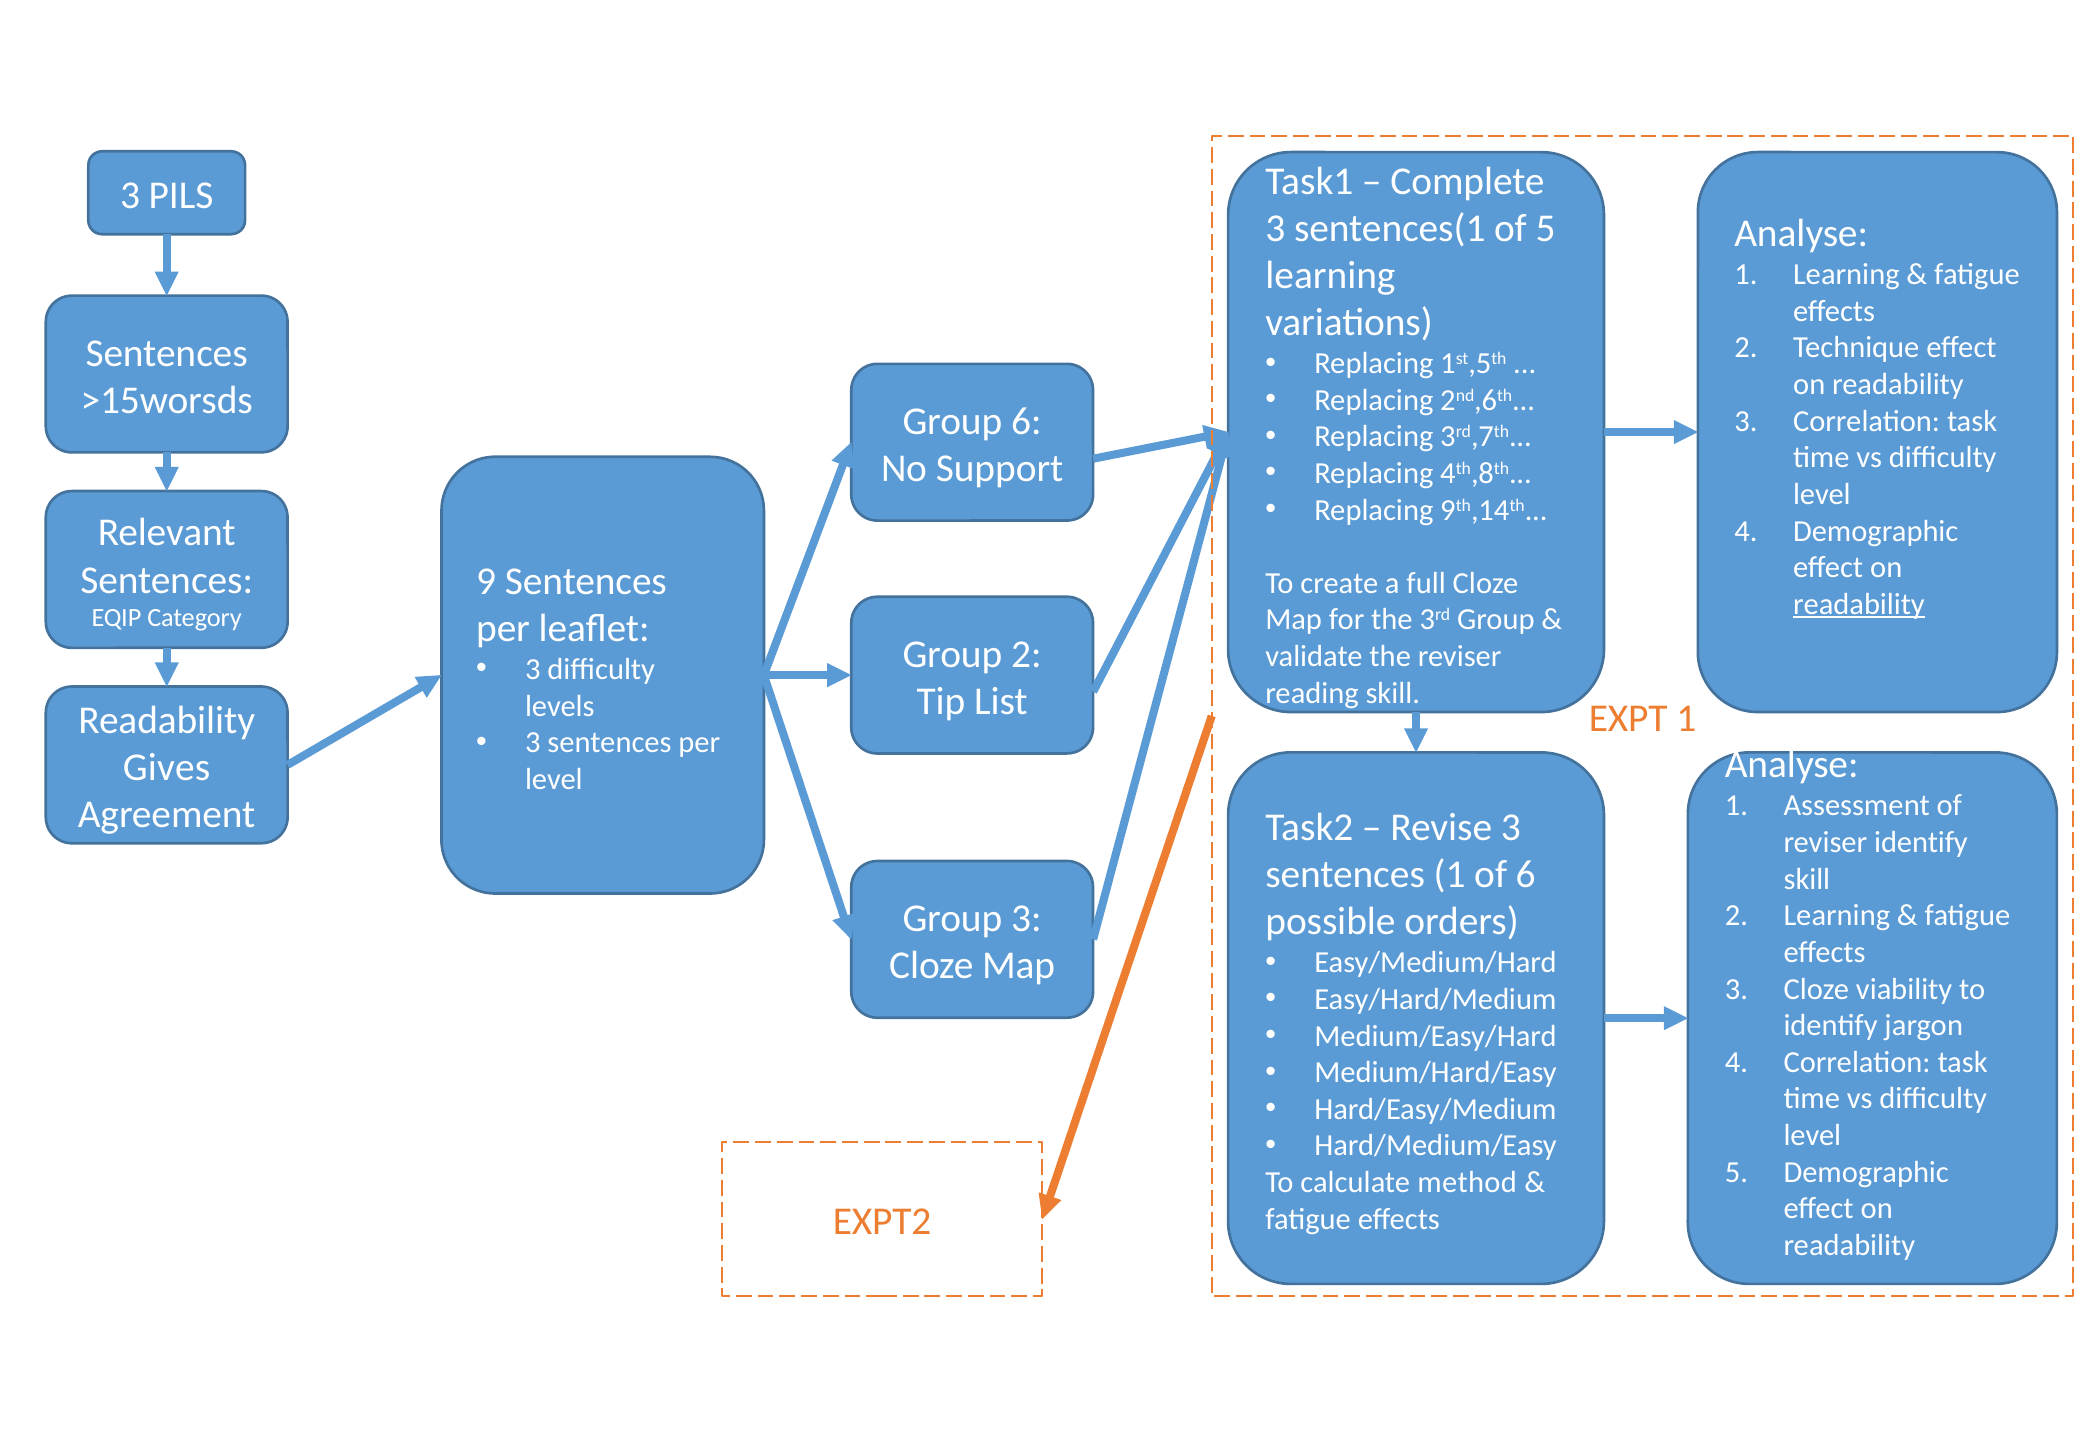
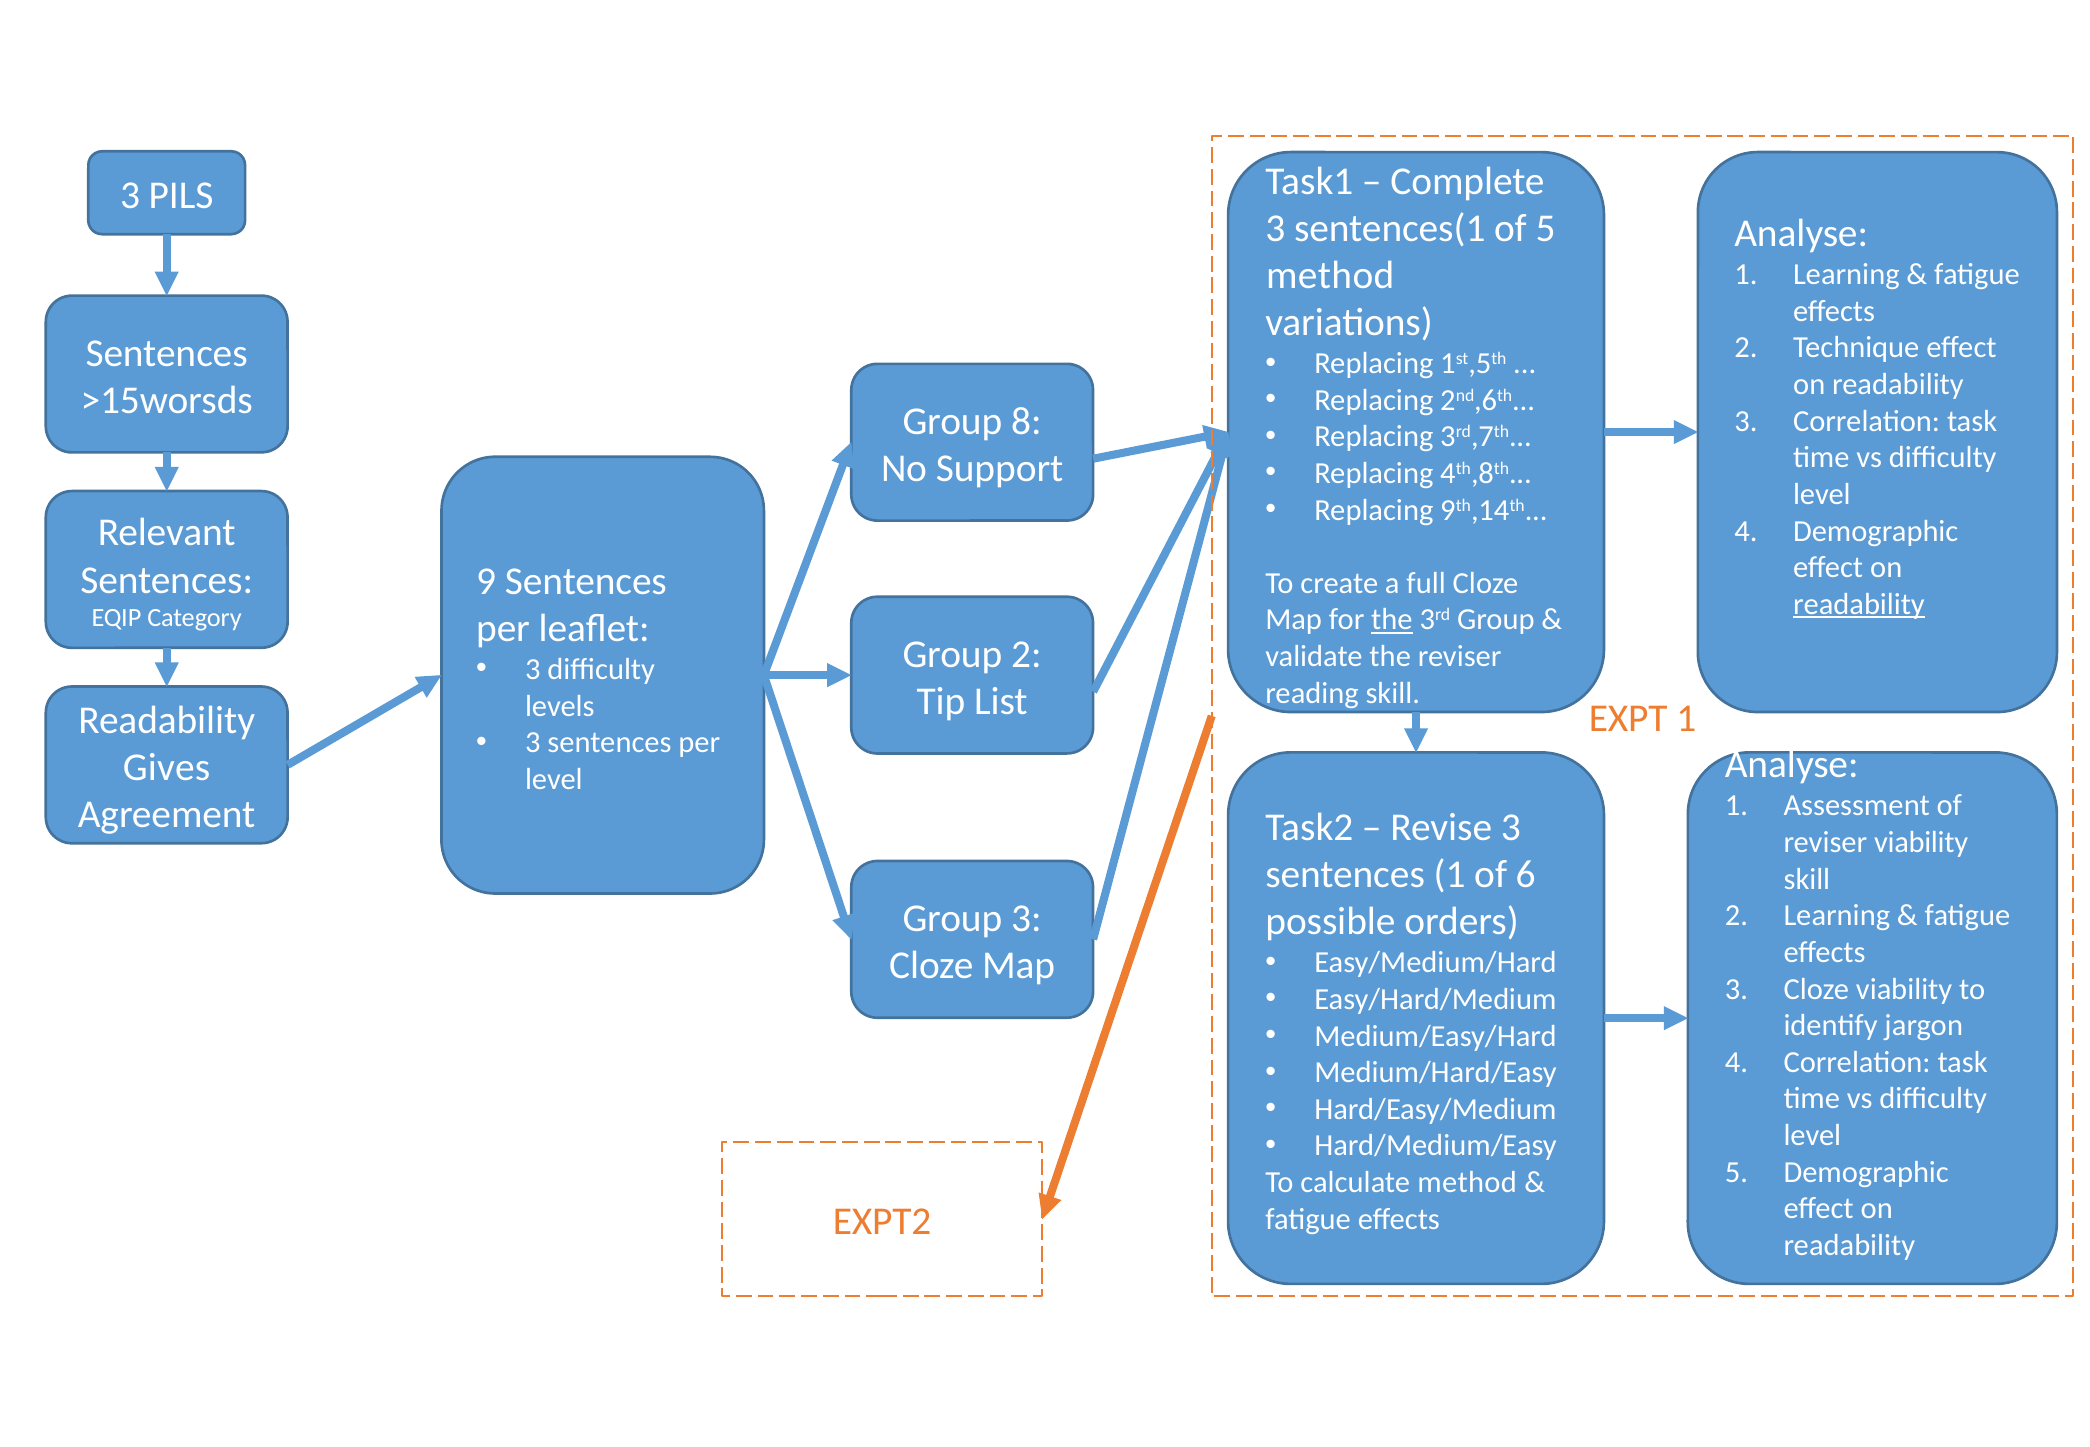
learning: learning -> method (1330, 275)
Group 6: 6 -> 8 (1026, 421)
the underline: none -> present (1392, 620)
reviser identify: identify -> viability (1921, 842)
